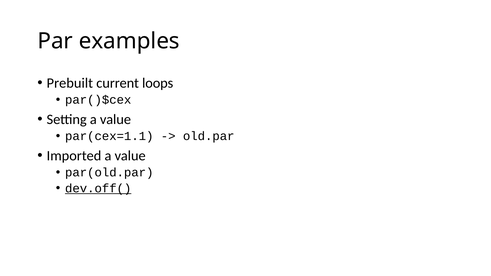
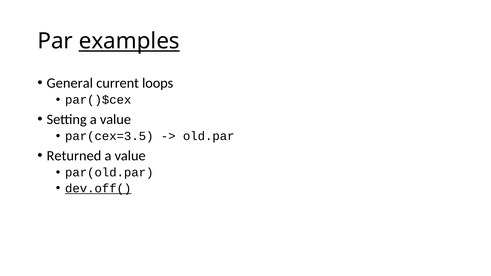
examples underline: none -> present (129, 41)
Prebuilt: Prebuilt -> General (70, 83)
par(cex=1.1: par(cex=1.1 -> par(cex=3.5 (109, 136)
Imported: Imported -> Returned (74, 156)
